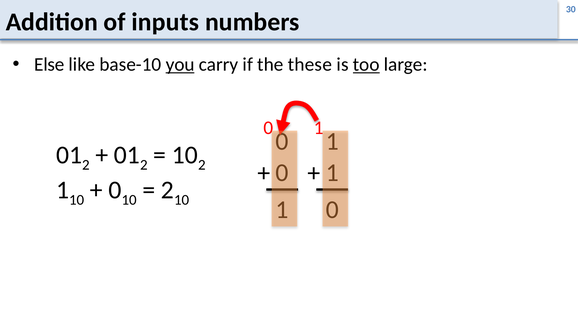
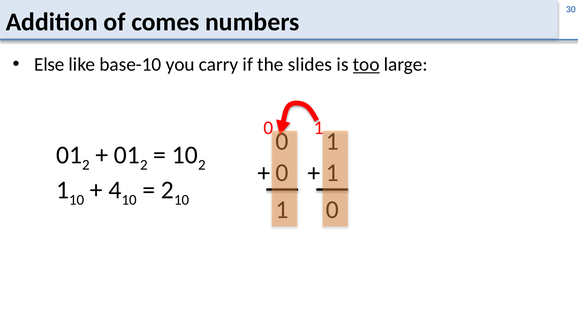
inputs: inputs -> comes (165, 22)
you underline: present -> none (180, 65)
these: these -> slides (310, 65)
0: 0 -> 4 (115, 190)
